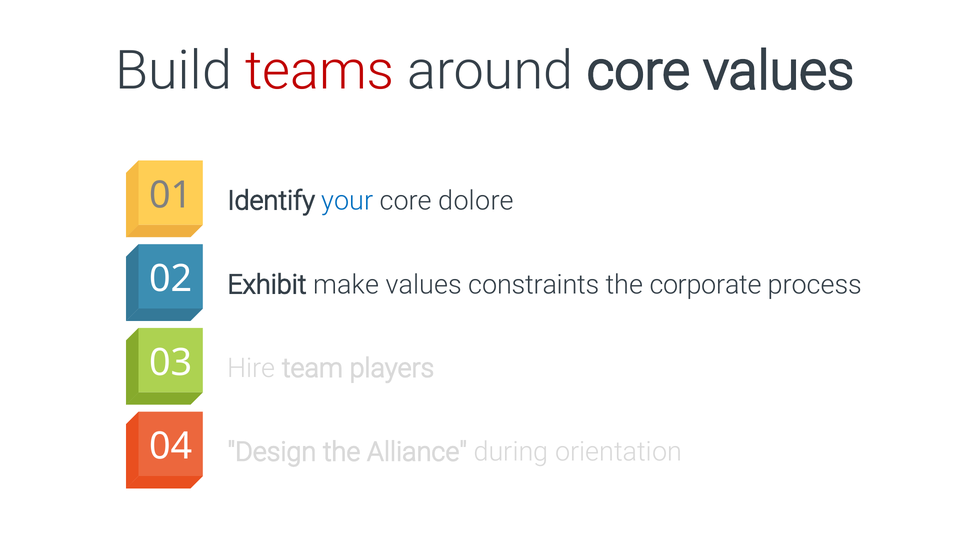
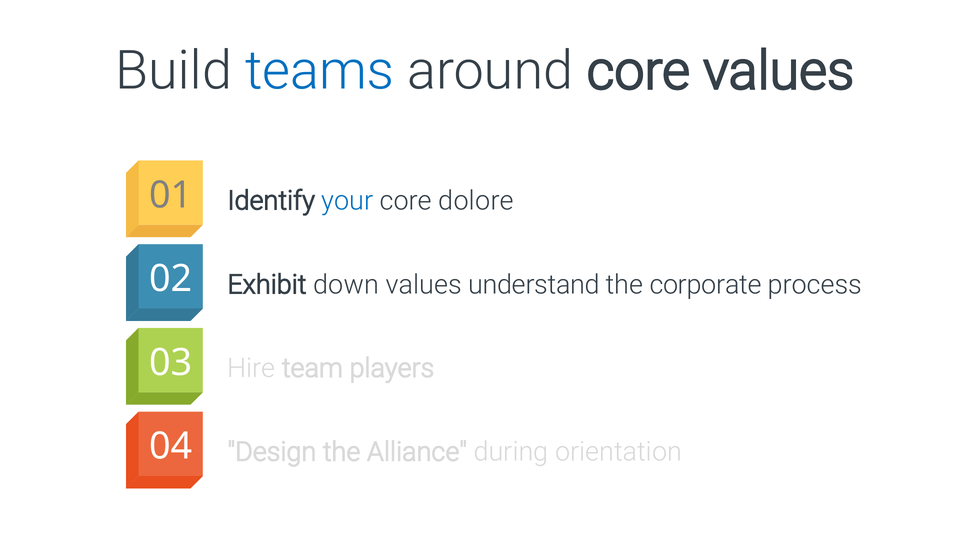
teams colour: red -> blue (320, 71)
make: make -> down (346, 285)
constraints: constraints -> understand (534, 285)
